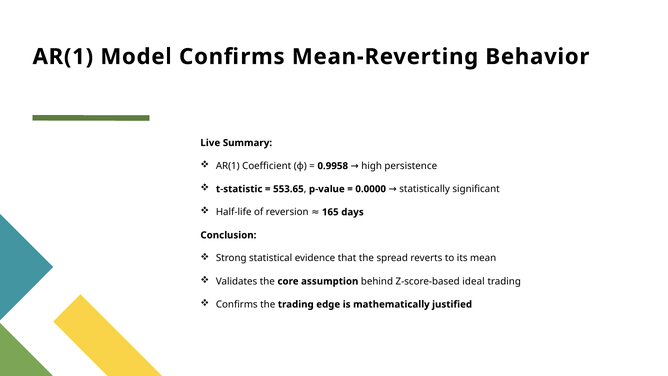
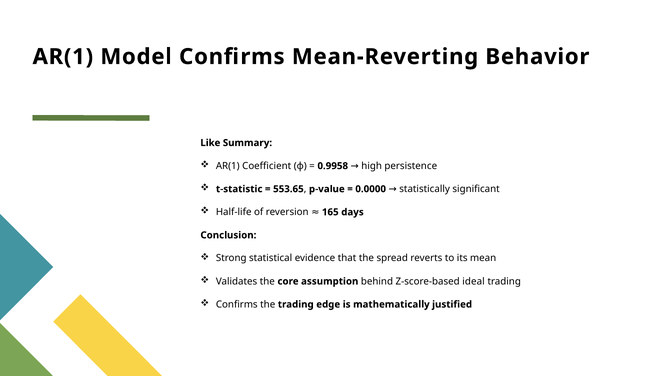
Live: Live -> Like (210, 143)
